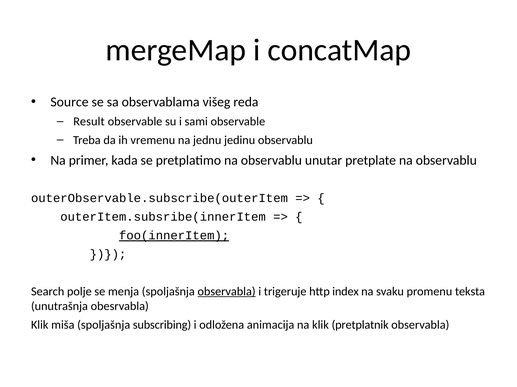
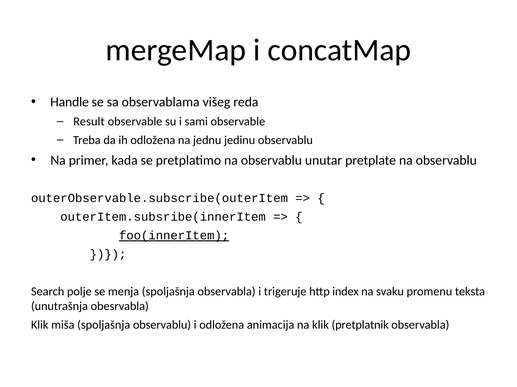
Source: Source -> Handle (70, 102)
ih vremenu: vremenu -> odložena (153, 140)
observabla underline: present -> none (227, 292)
spoljašnja subscribing: subscribing -> observablu (162, 325)
